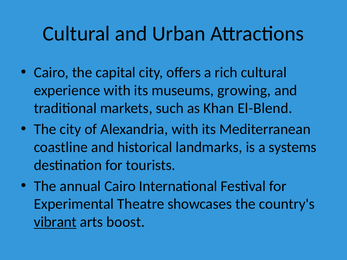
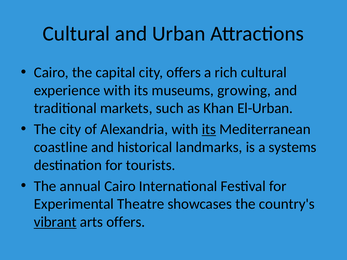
El-Blend: El-Blend -> El-Urban (265, 108)
its underline: none -> present (209, 129)
arts boost: boost -> offers (126, 222)
